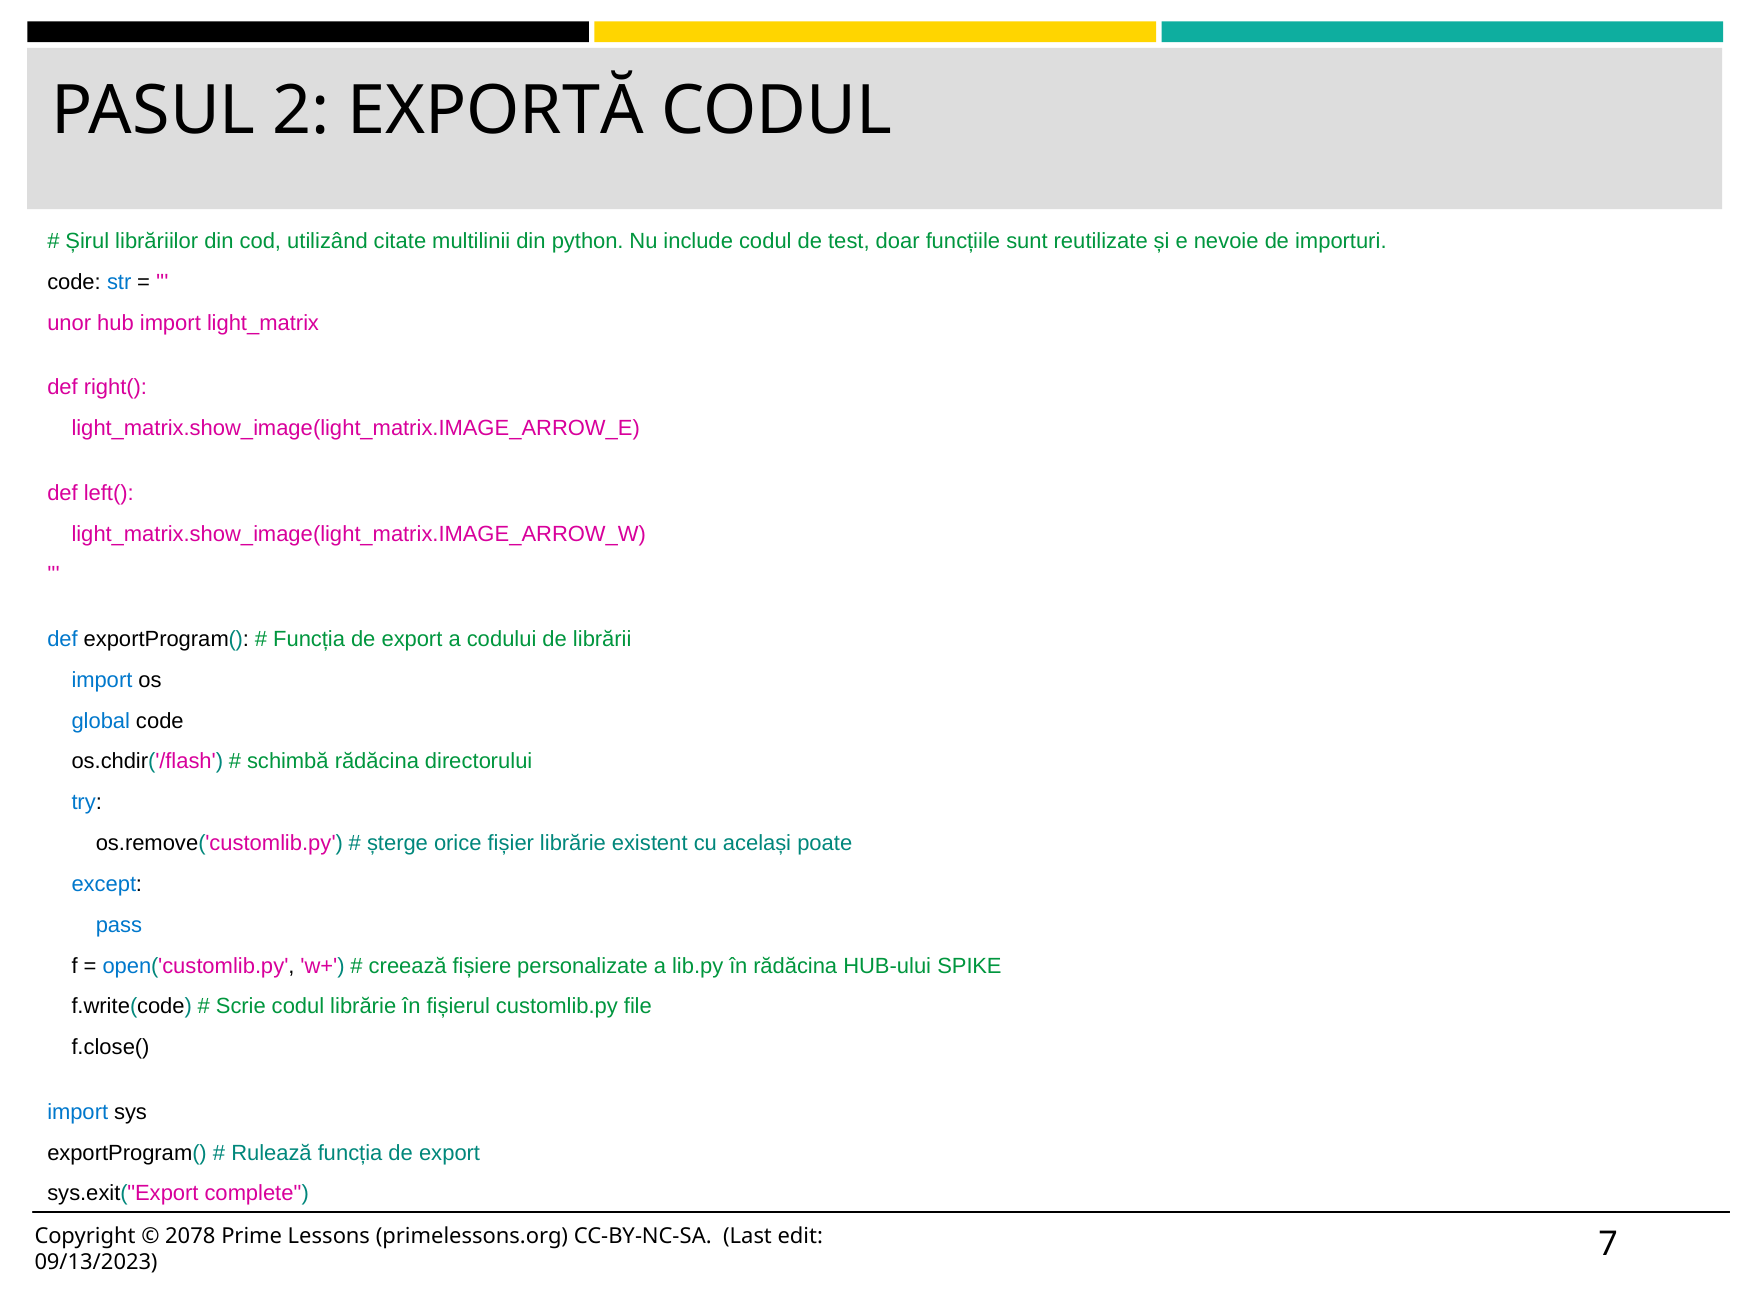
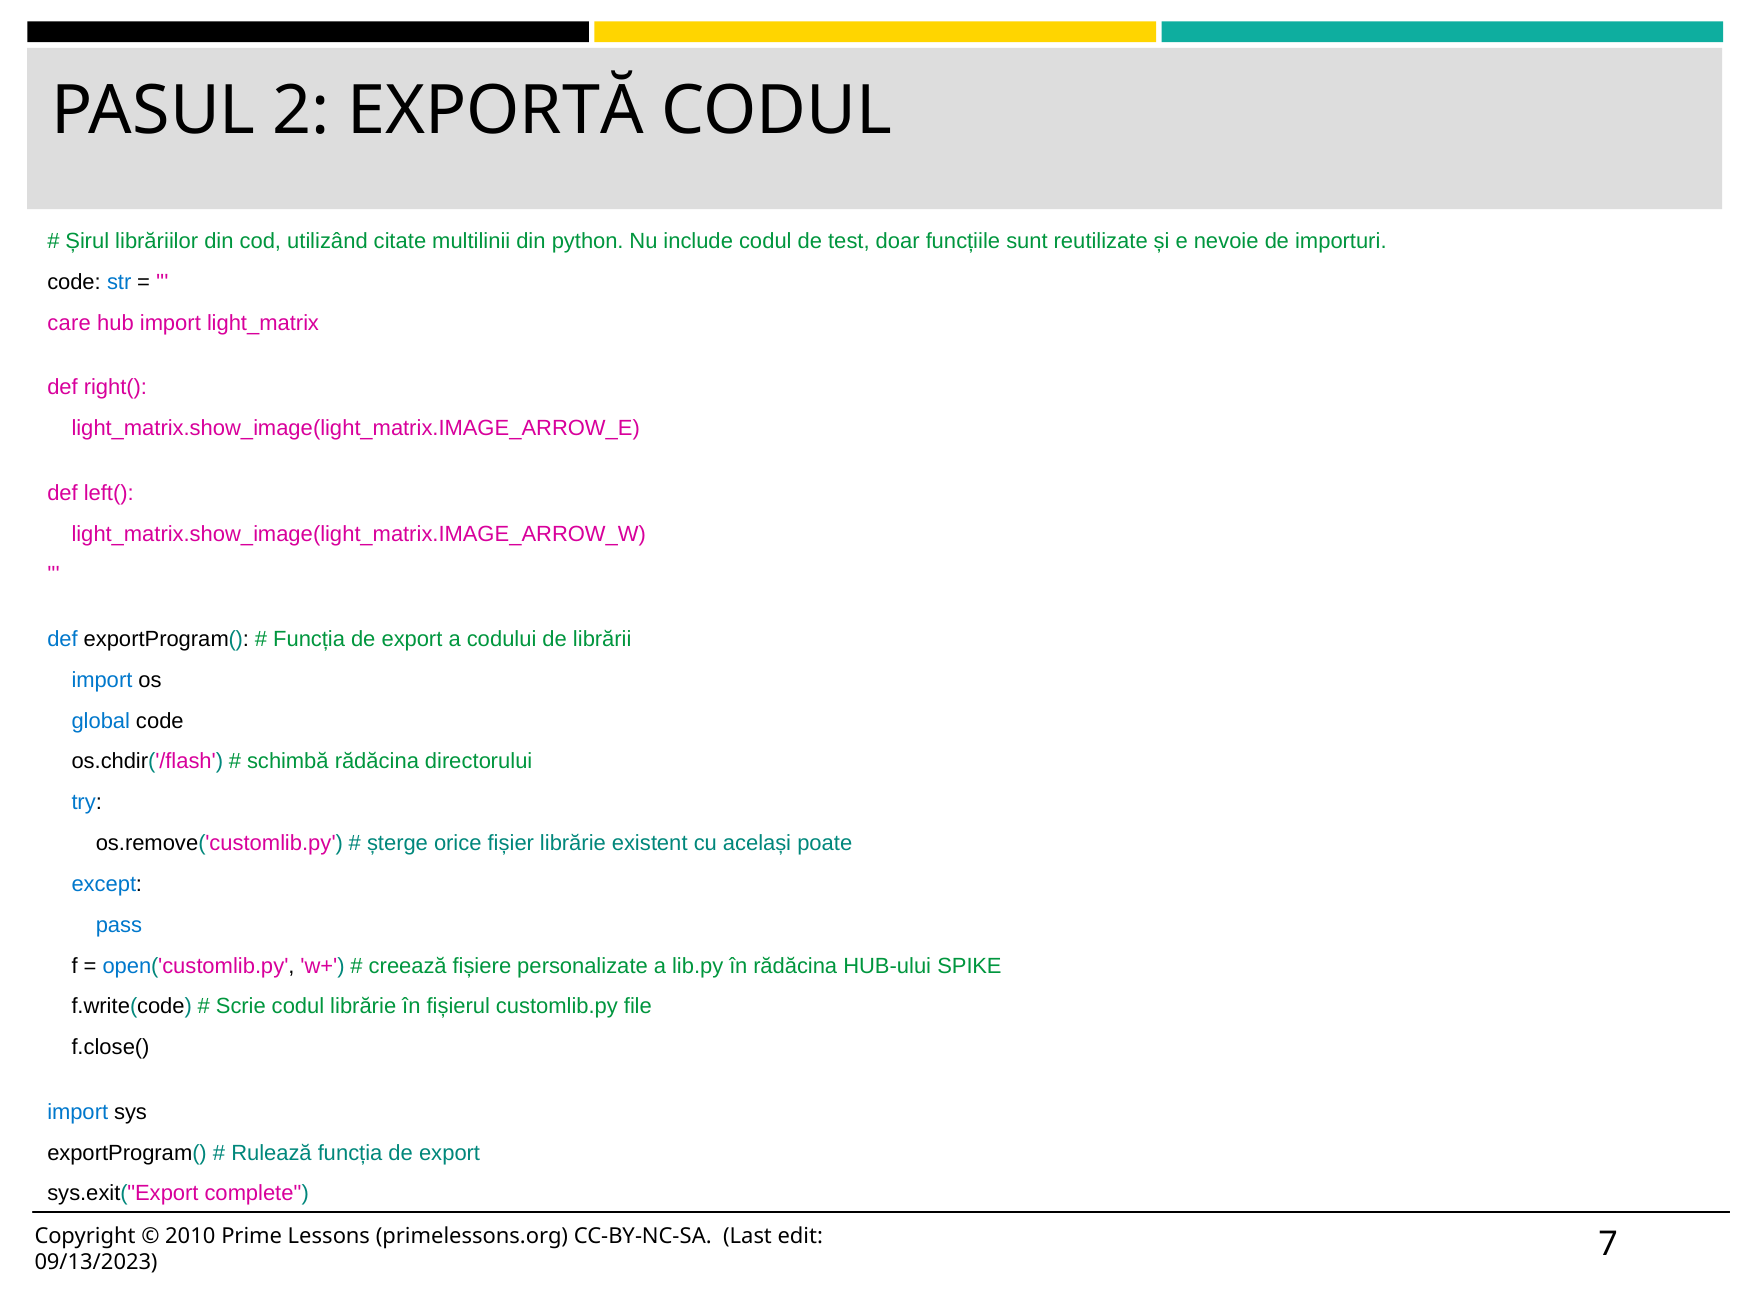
unor: unor -> care (69, 323)
2078: 2078 -> 2010 (190, 1237)
